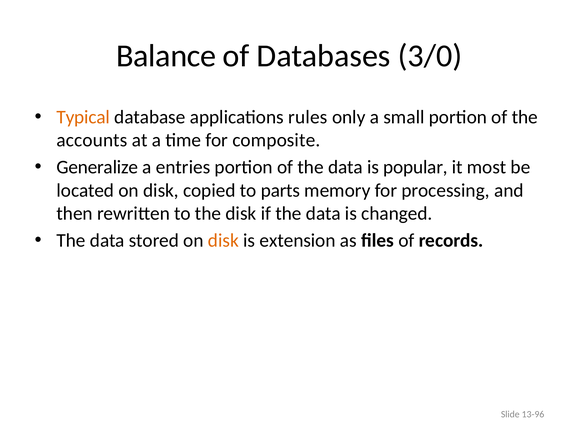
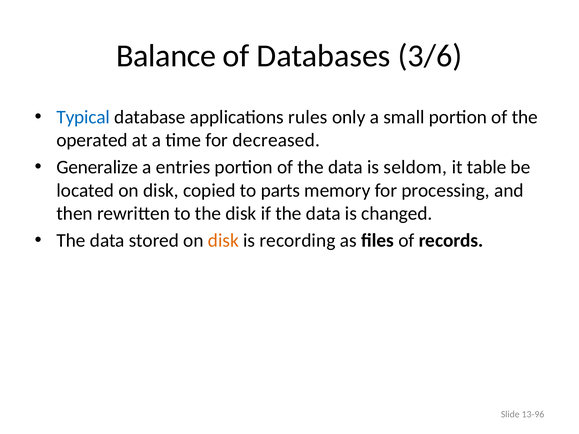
3/0: 3/0 -> 3/6 (430, 56)
Typical colour: orange -> blue (83, 117)
accounts: accounts -> operated (92, 140)
composite: composite -> decreased (276, 140)
popular: popular -> seldom (415, 167)
most: most -> table (487, 167)
extension: extension -> recording (297, 241)
